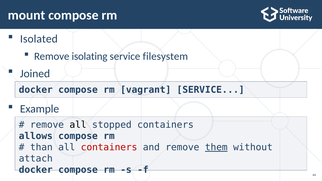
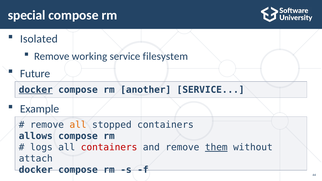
mount: mount -> special (27, 15)
isolating: isolating -> working (89, 56)
Joined: Joined -> Future (35, 74)
docker underline: none -> present (36, 90)
vagrant: vagrant -> another (146, 90)
all colour: black -> orange (78, 125)
than: than -> logs (41, 147)
